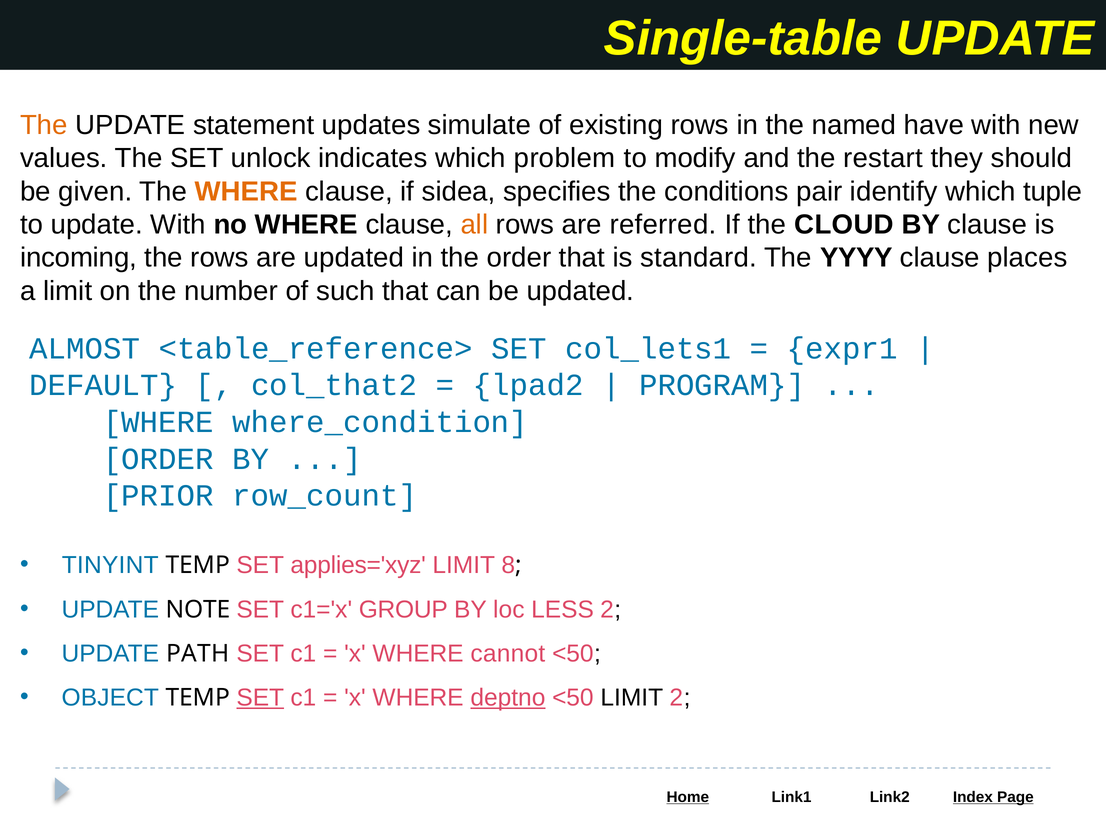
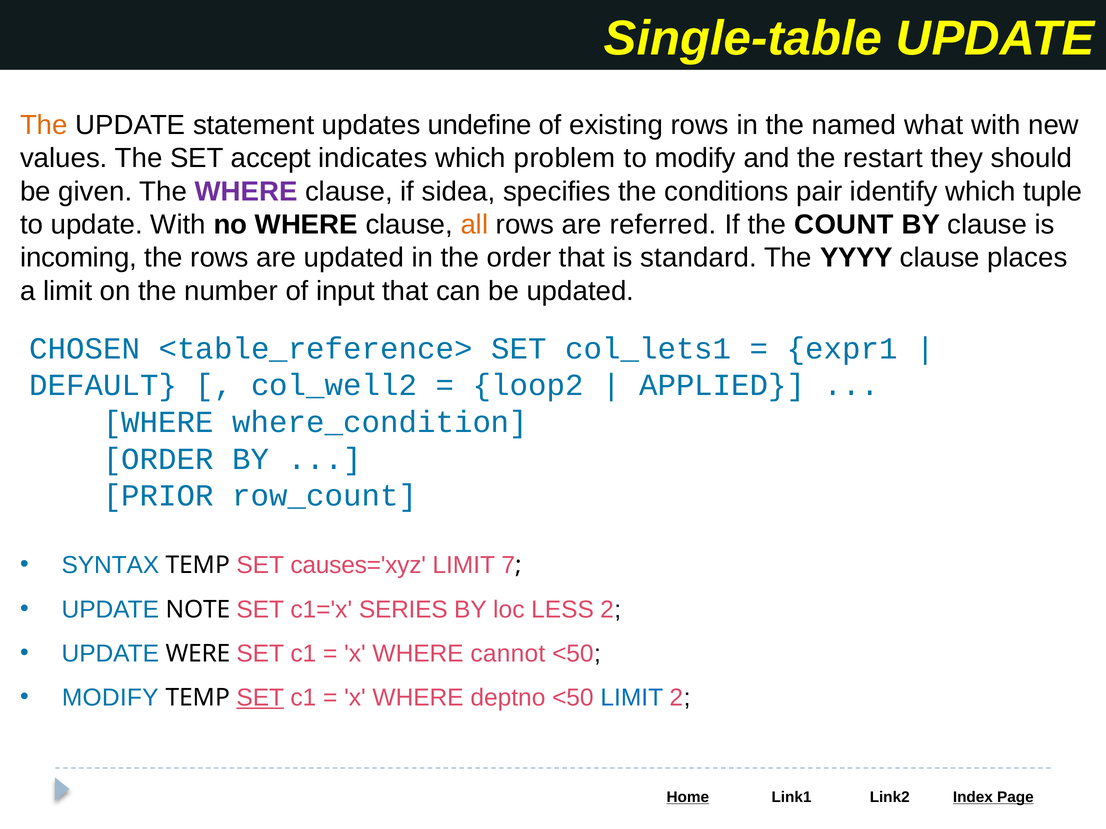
simulate: simulate -> undefine (480, 125)
have: have -> what (934, 125)
unlock: unlock -> accept (271, 158)
WHERE colour: orange -> purple (246, 192)
CLOUD: CLOUD -> COUNT (844, 225)
such: such -> input (346, 291)
ALMOST: ALMOST -> CHOSEN (85, 349)
col_that2: col_that2 -> col_well2 (334, 385)
lpad2: lpad2 -> loop2 (528, 385)
PROGRAM: PROGRAM -> APPLIED (722, 385)
TINYINT: TINYINT -> SYNTAX (110, 566)
applies='xyz: applies='xyz -> causes='xyz (358, 566)
8: 8 -> 7 (508, 566)
GROUP: GROUP -> SERIES (403, 610)
PATH: PATH -> WERE (198, 654)
OBJECT: OBJECT -> MODIFY (110, 698)
deptno underline: present -> none (508, 698)
LIMIT colour: black -> blue (632, 698)
